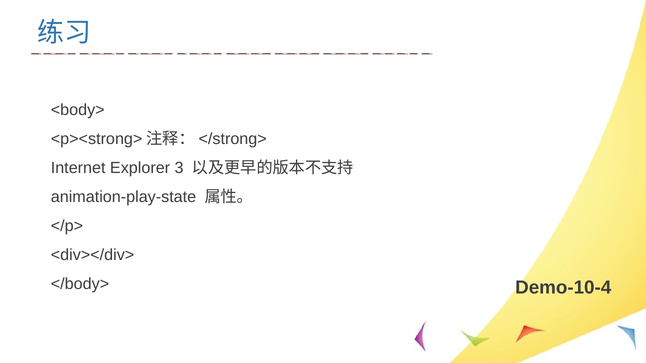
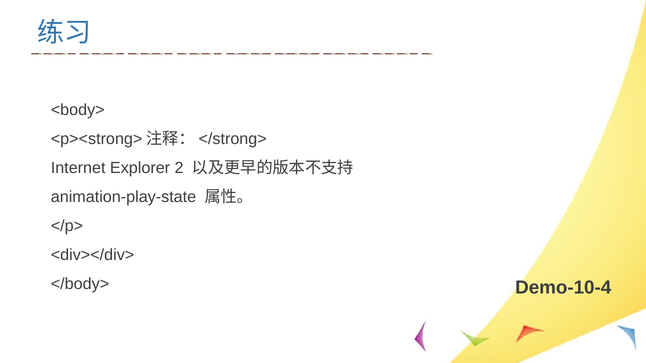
3: 3 -> 2 (179, 168)
